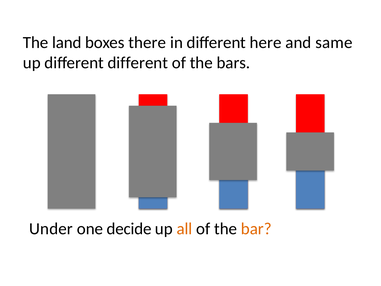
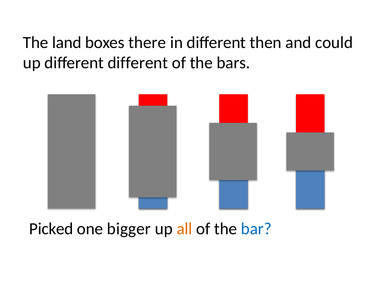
here: here -> then (266, 42)
same: same -> could (334, 42)
Under: Under -> Picked (51, 229)
decide: decide -> bigger (129, 229)
bar colour: orange -> blue (256, 229)
